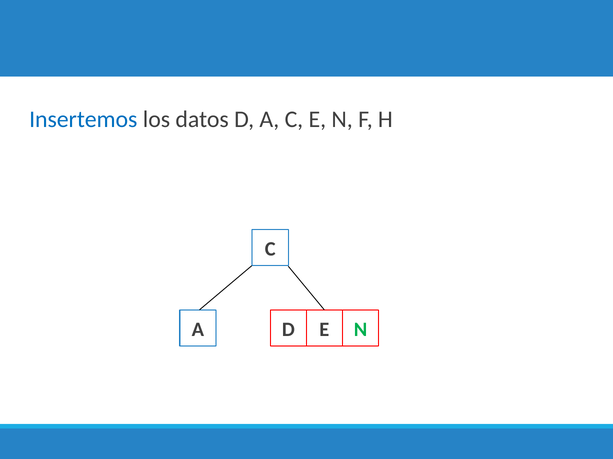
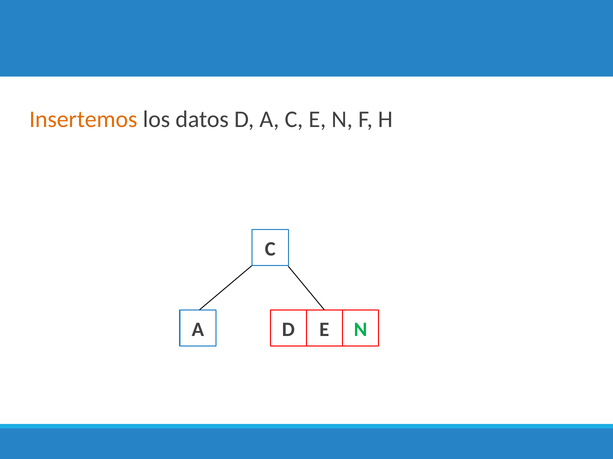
Insertemos colour: blue -> orange (83, 120)
